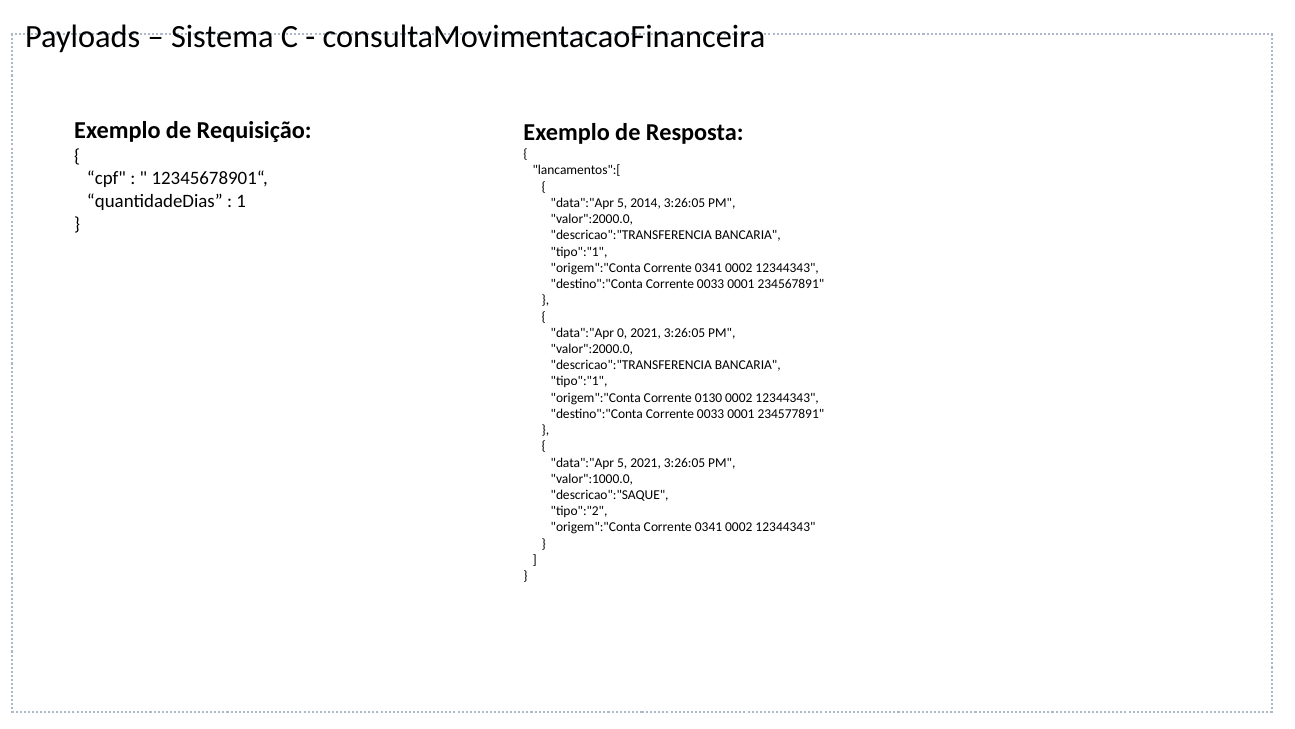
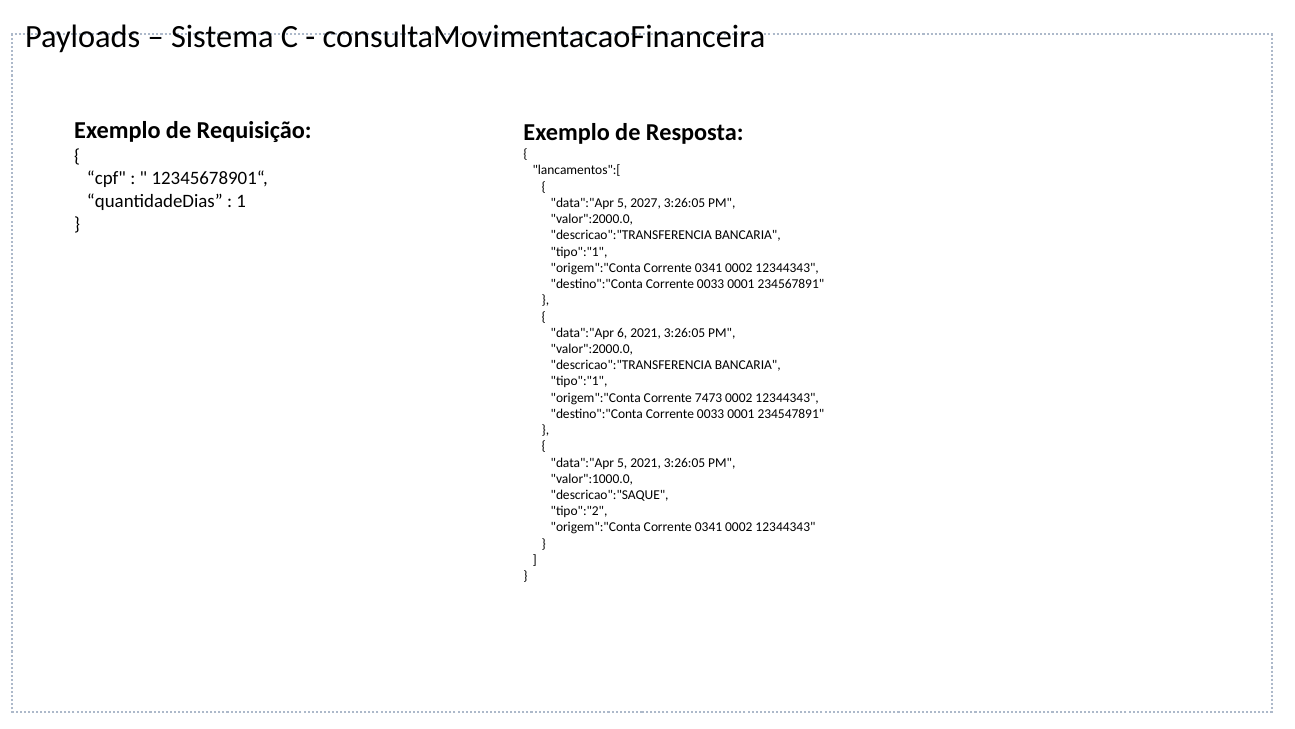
2014: 2014 -> 2027 (646, 203)
0: 0 -> 6 (622, 333)
0130: 0130 -> 7473 (709, 397)
234577891: 234577891 -> 234547891 (791, 414)
